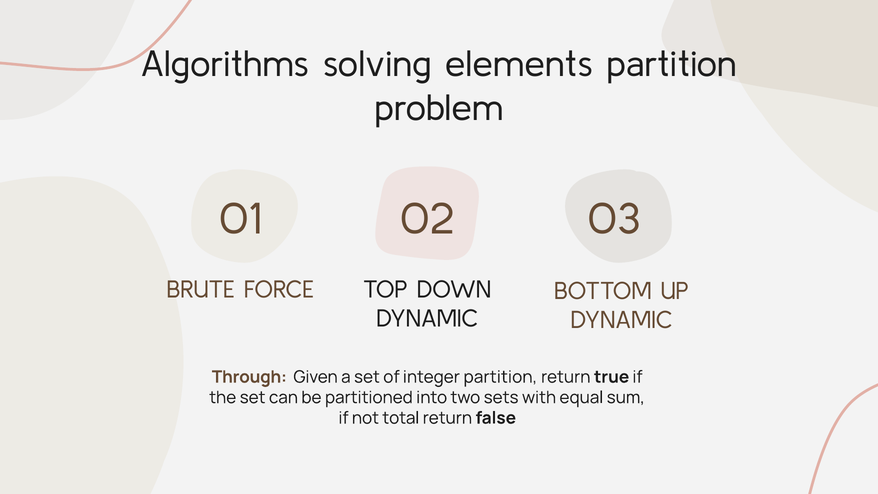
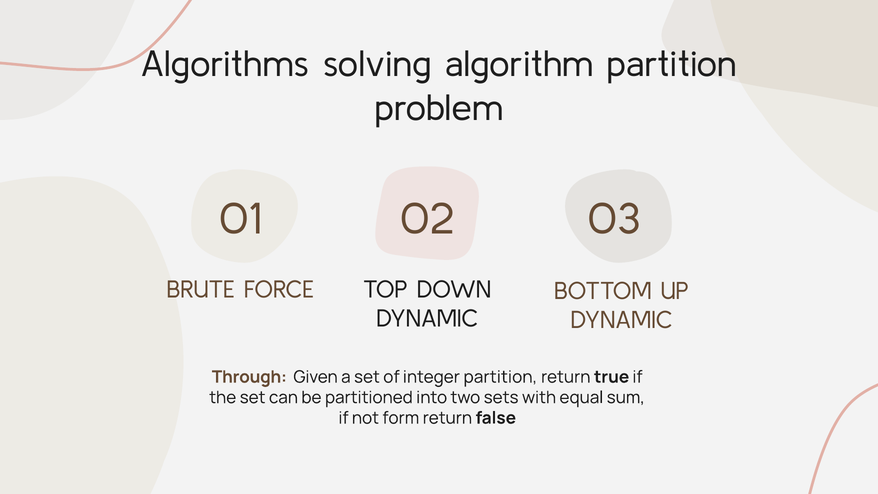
elements: elements -> algorithm (519, 64)
total: total -> form (401, 418)
